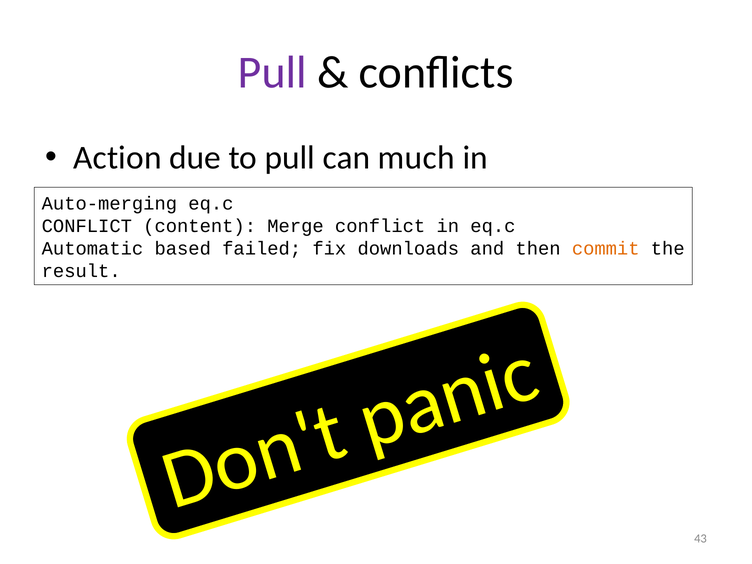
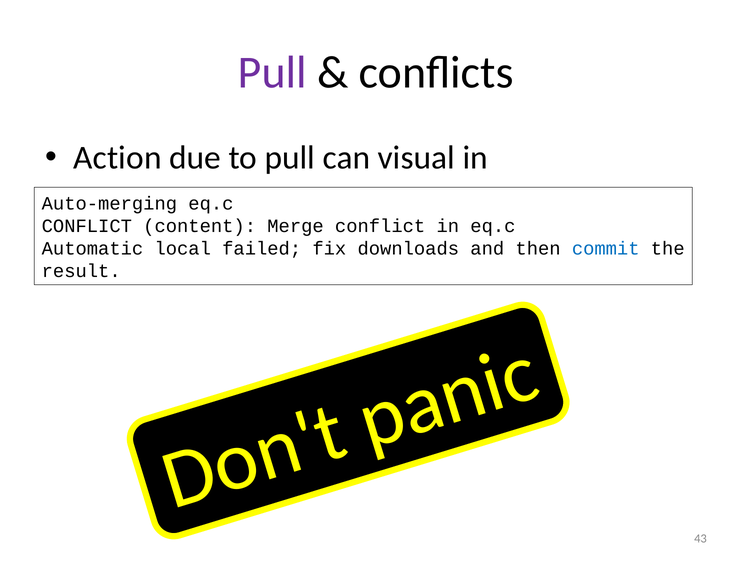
much: much -> visual (416, 158)
based: based -> local (183, 249)
commit colour: orange -> blue (606, 249)
